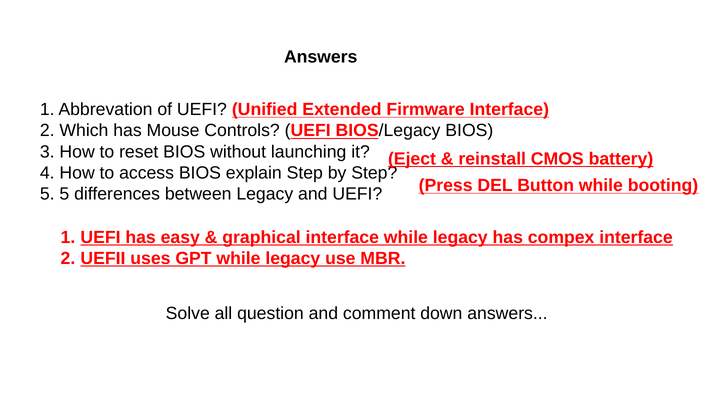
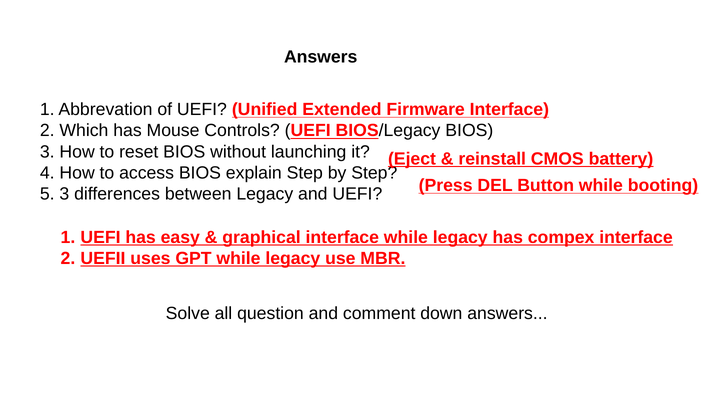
5 5: 5 -> 3 (64, 194)
